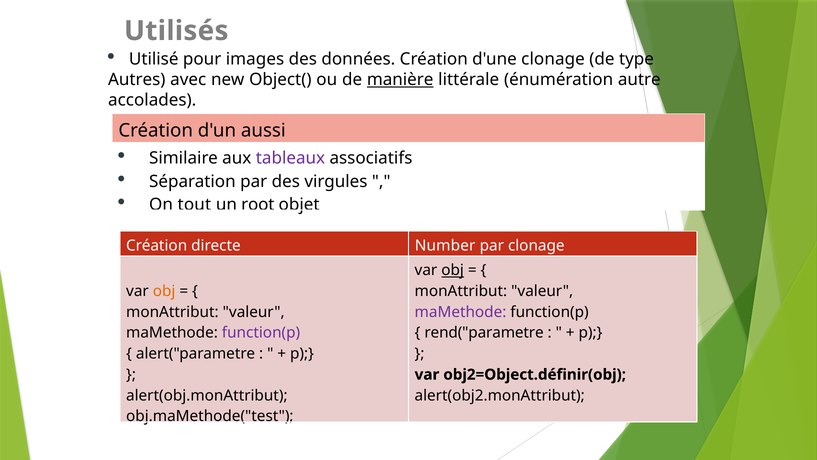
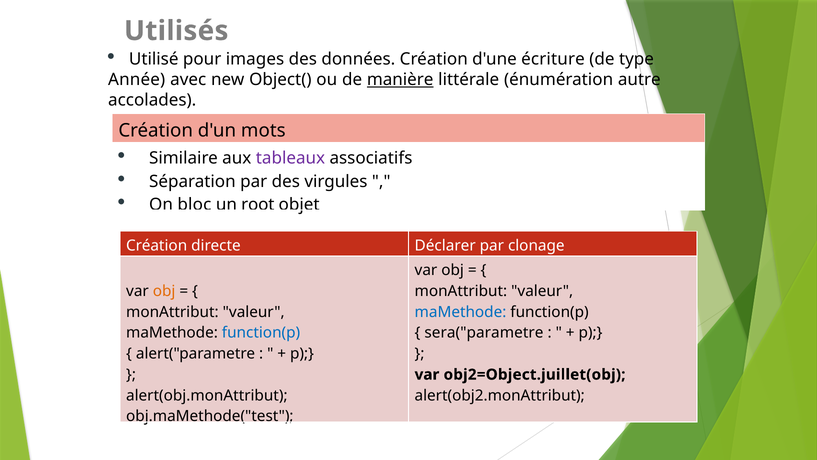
d'une clonage: clonage -> écriture (553, 59)
Autres: Autres -> Année (137, 80)
aussi: aussi -> mots (263, 131)
tout: tout -> bloc (194, 205)
Number: Number -> Déclarer (445, 245)
obj underline: present -> none (453, 270)
maMethode colour: purple -> blue (461, 312)
function(p colour: purple -> blue (261, 333)
rend("parametre: rend("parametre -> sera("parametre (484, 333)
obj2=Object.définir(obj: obj2=Object.définir(obj -> obj2=Object.juillet(obj (535, 374)
